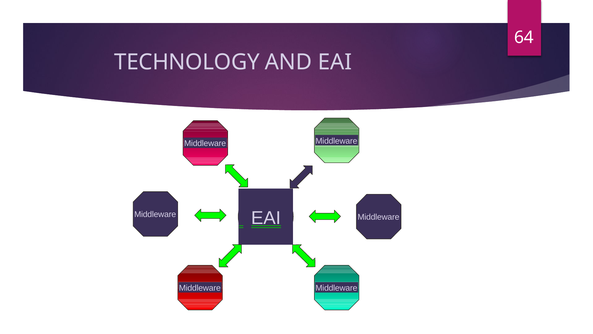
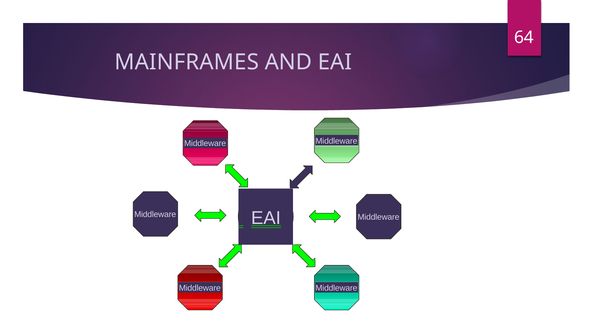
TECHNOLOGY: TECHNOLOGY -> MAINFRAMES (187, 62)
